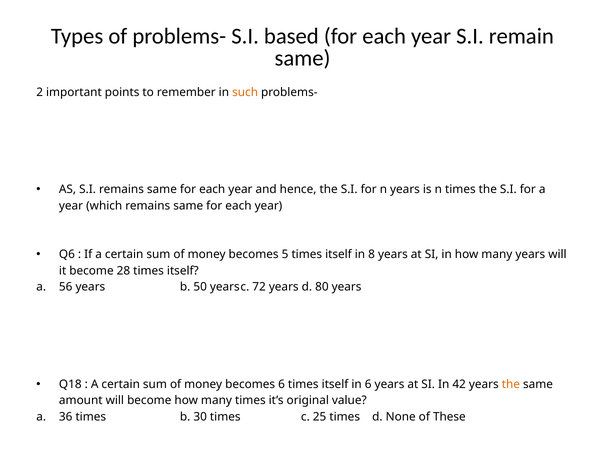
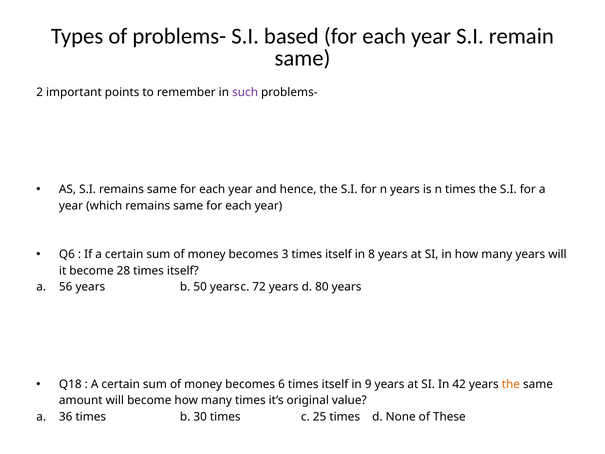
such colour: orange -> purple (245, 92)
5: 5 -> 3 (285, 254)
in 6: 6 -> 9 (368, 384)
